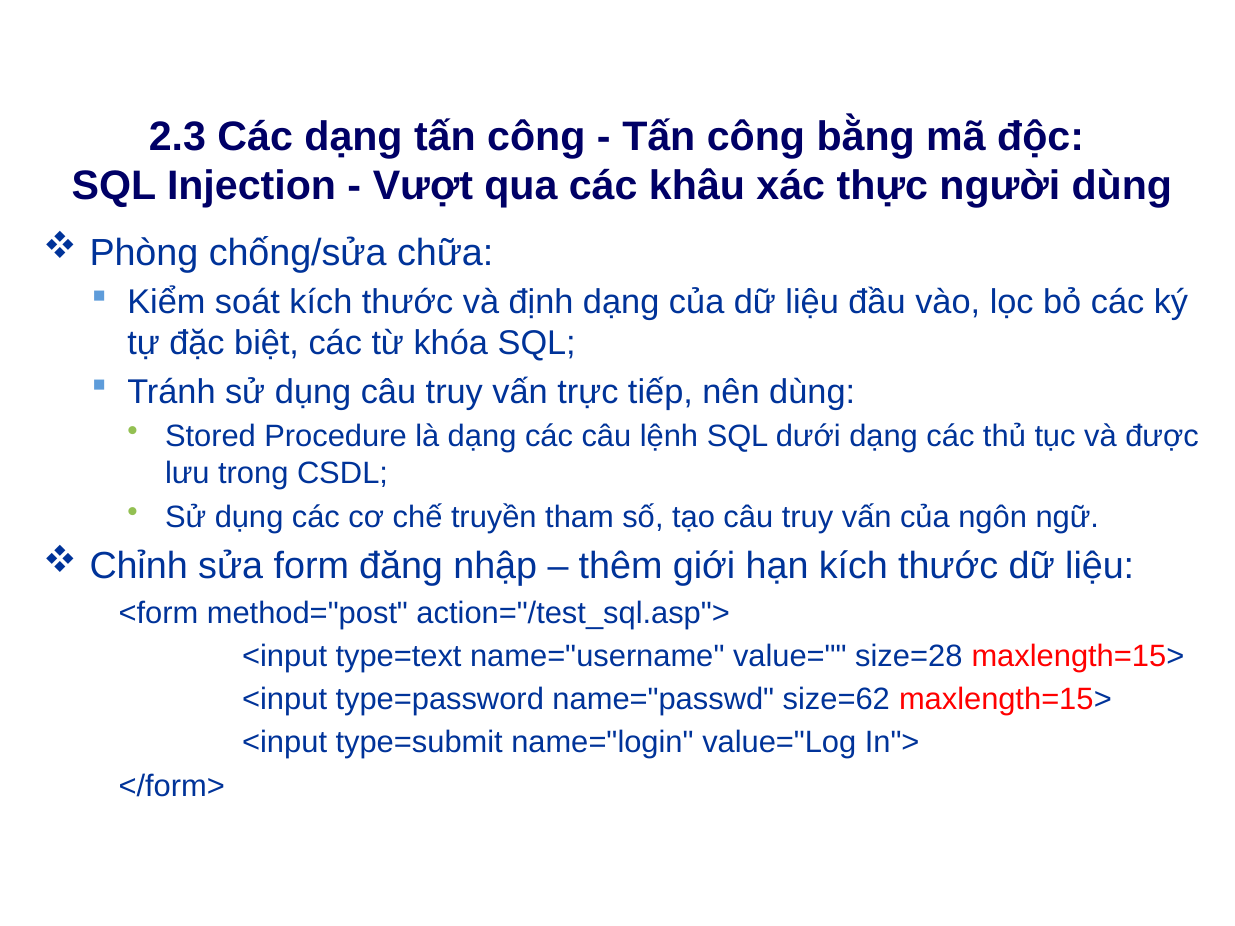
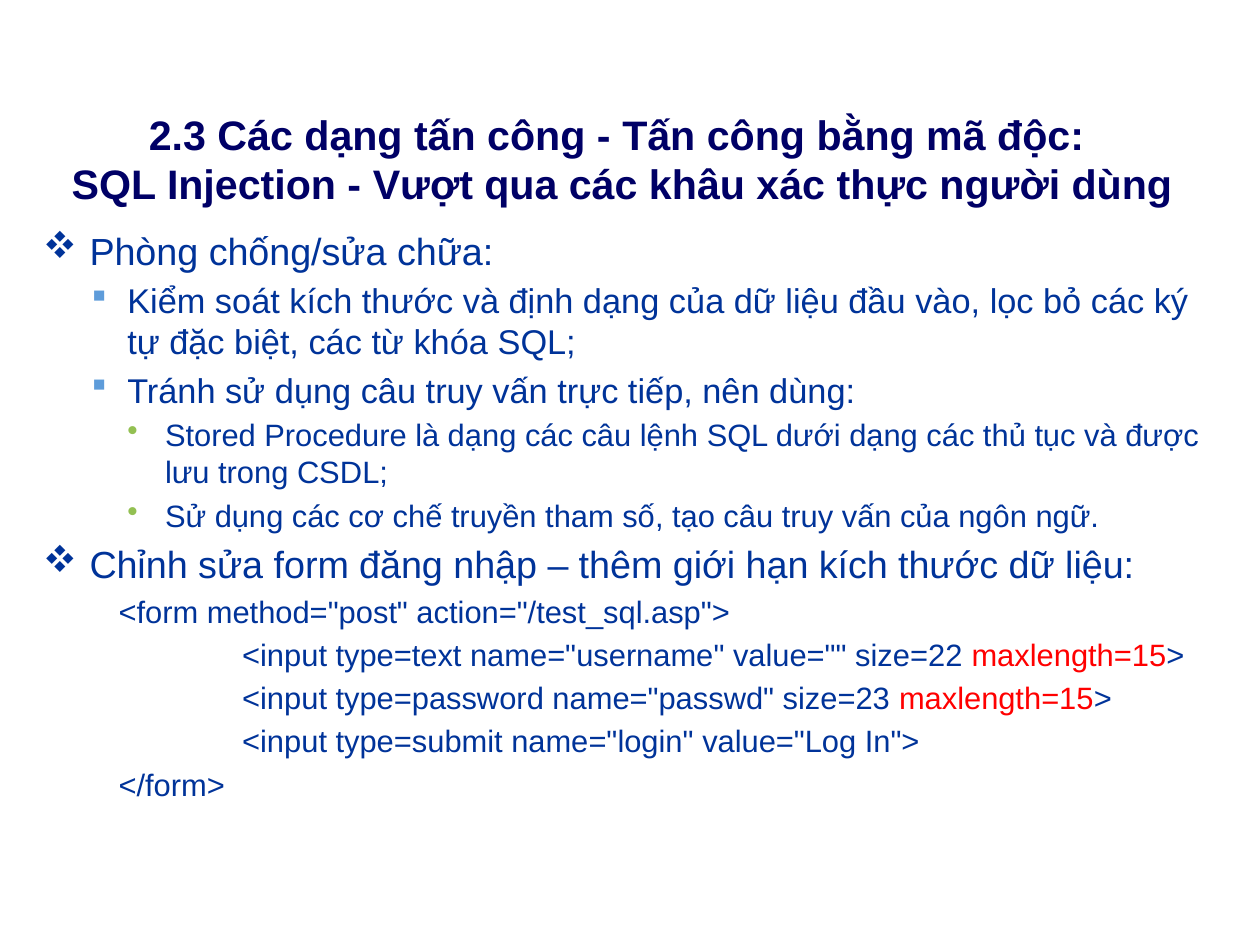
size=28: size=28 -> size=22 (909, 656)
size=62: size=62 -> size=23 (836, 700)
